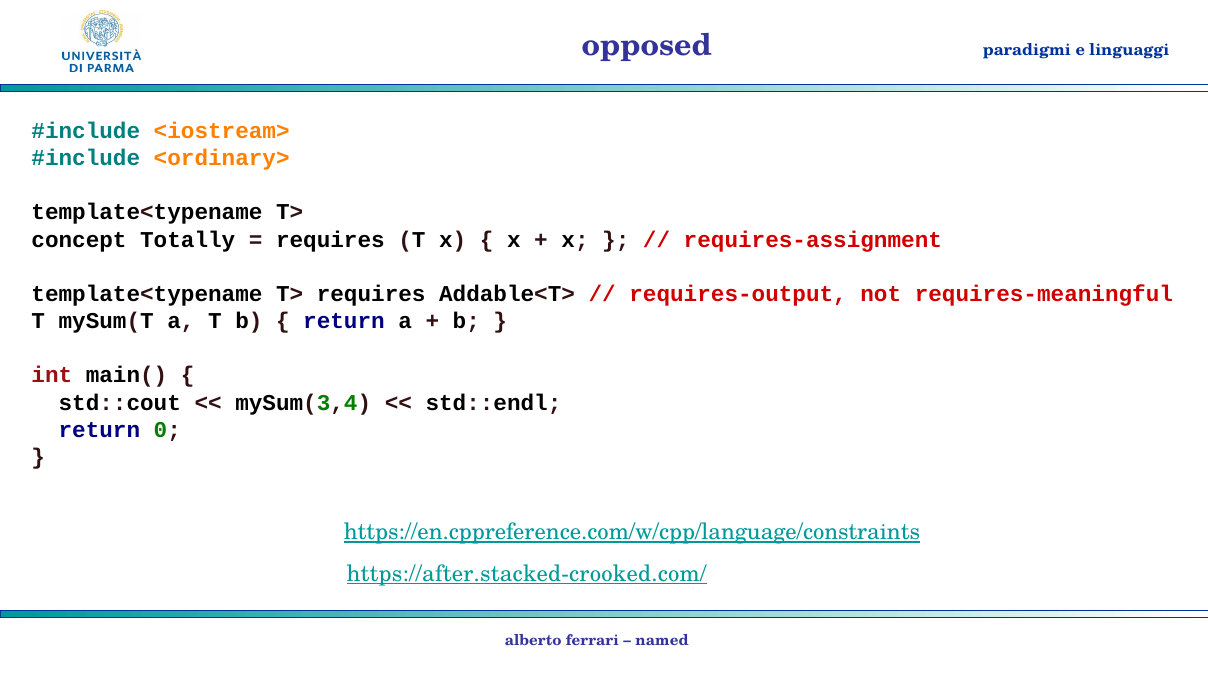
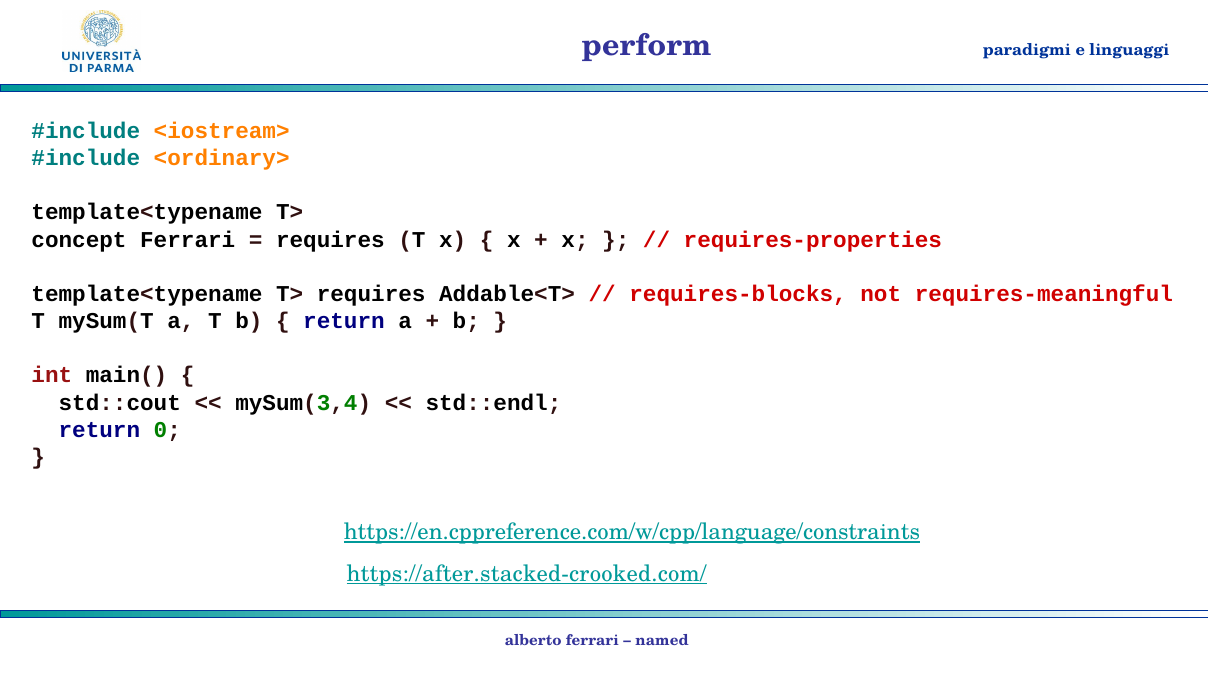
opposed: opposed -> perform (647, 46)
concept Totally: Totally -> Ferrari (188, 240)
requires-assignment: requires-assignment -> requires-properties (813, 240)
requires-output: requires-output -> requires-blocks (738, 294)
